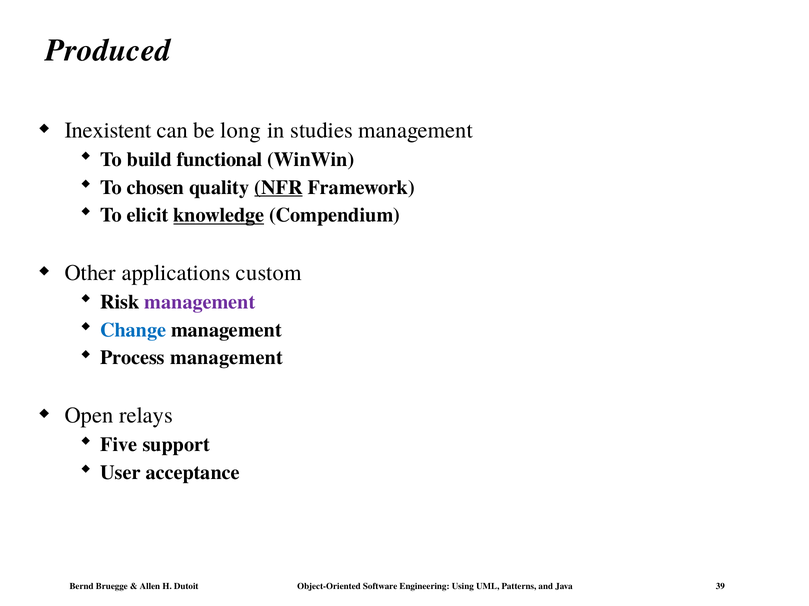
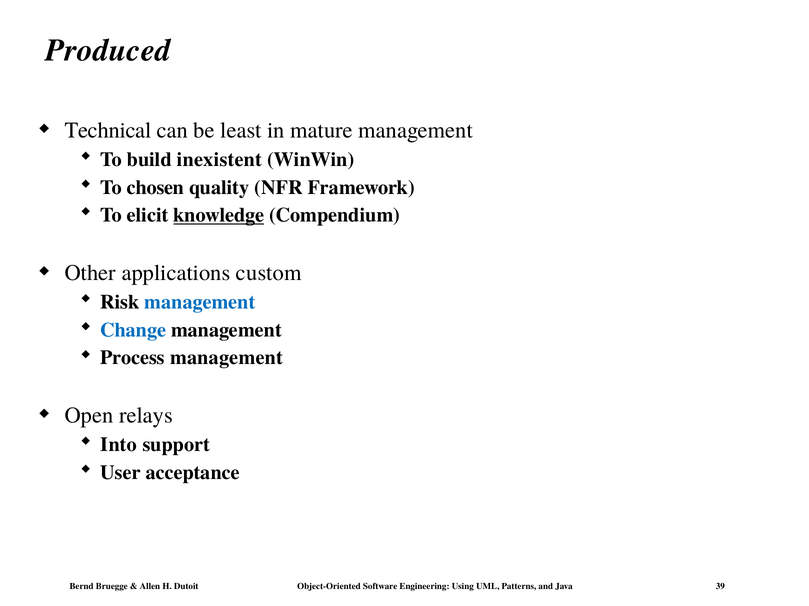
Inexistent: Inexistent -> Technical (108, 131)
long: long -> least (241, 131)
studies: studies -> mature (322, 131)
functional: functional -> inexistent (219, 160)
NFR underline: present -> none (279, 188)
management colour: purple -> blue (200, 302)
Five: Five -> Into (119, 445)
